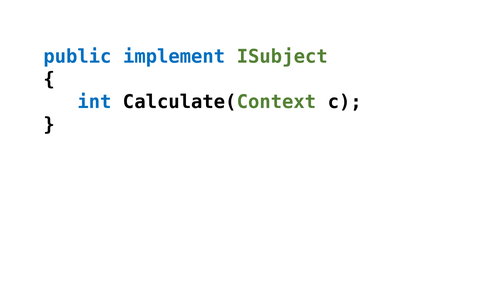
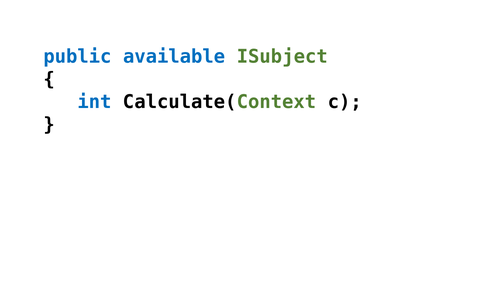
implement: implement -> available (174, 56)
